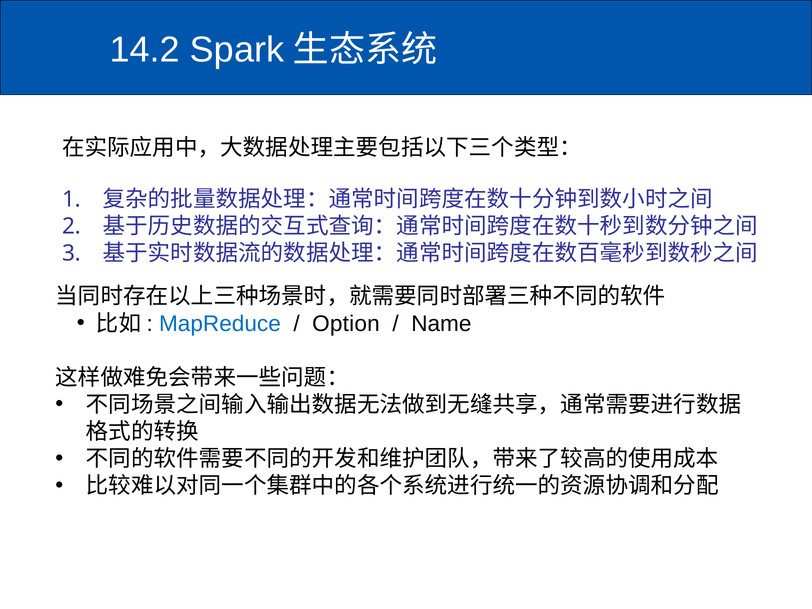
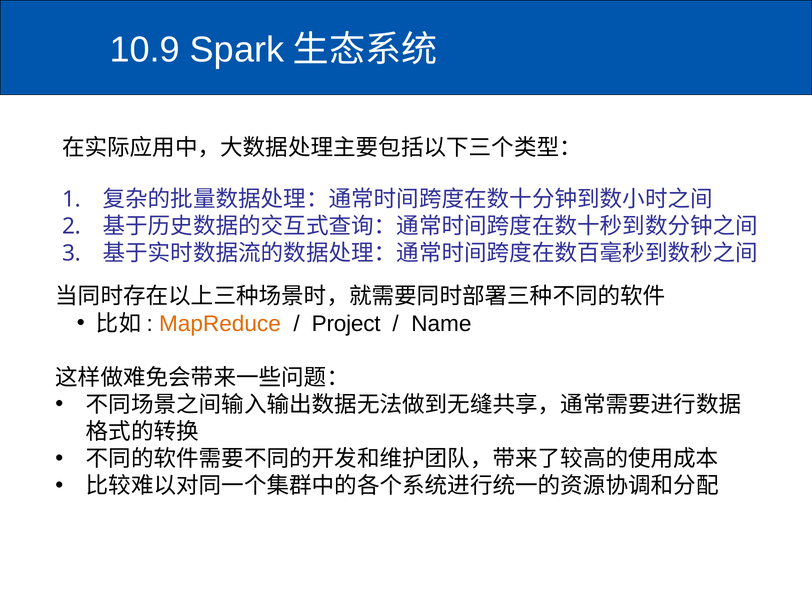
14.2: 14.2 -> 10.9 (145, 50)
MapReduce colour: blue -> orange (220, 324)
Option: Option -> Project (346, 324)
